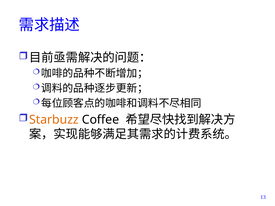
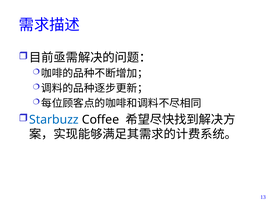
Starbuzz colour: orange -> blue (54, 120)
